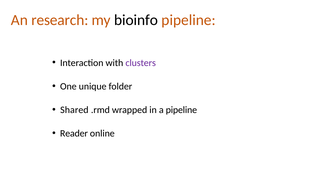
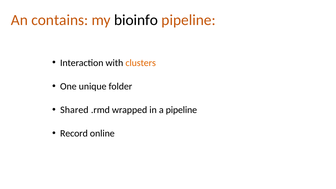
research: research -> contains (60, 20)
clusters colour: purple -> orange (141, 63)
Reader: Reader -> Record (74, 133)
